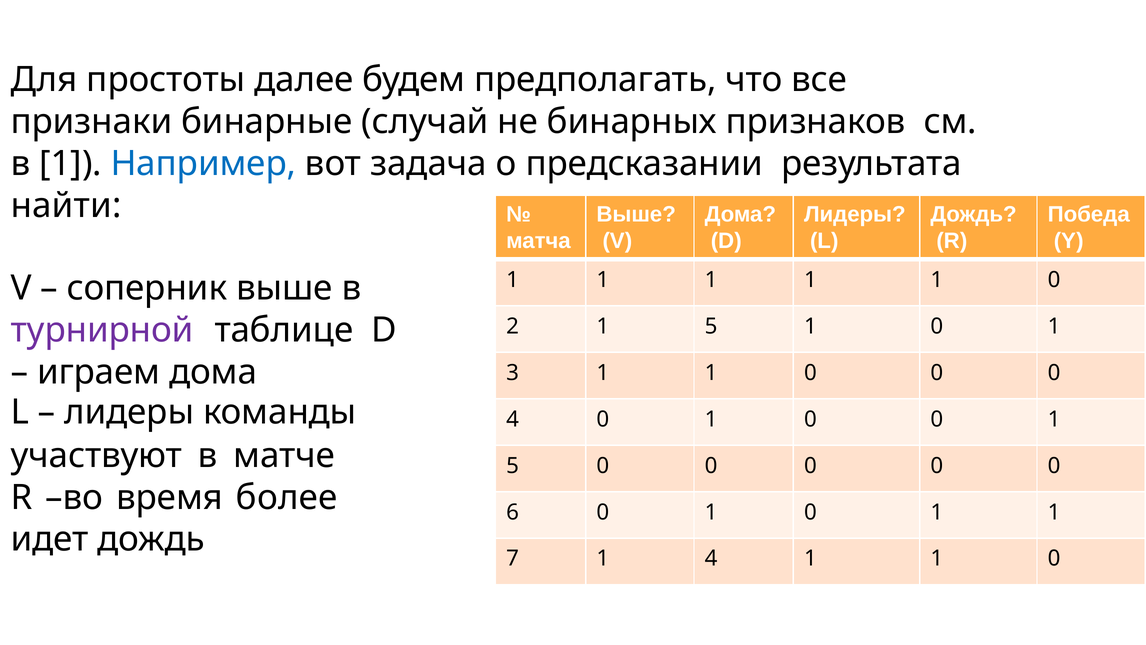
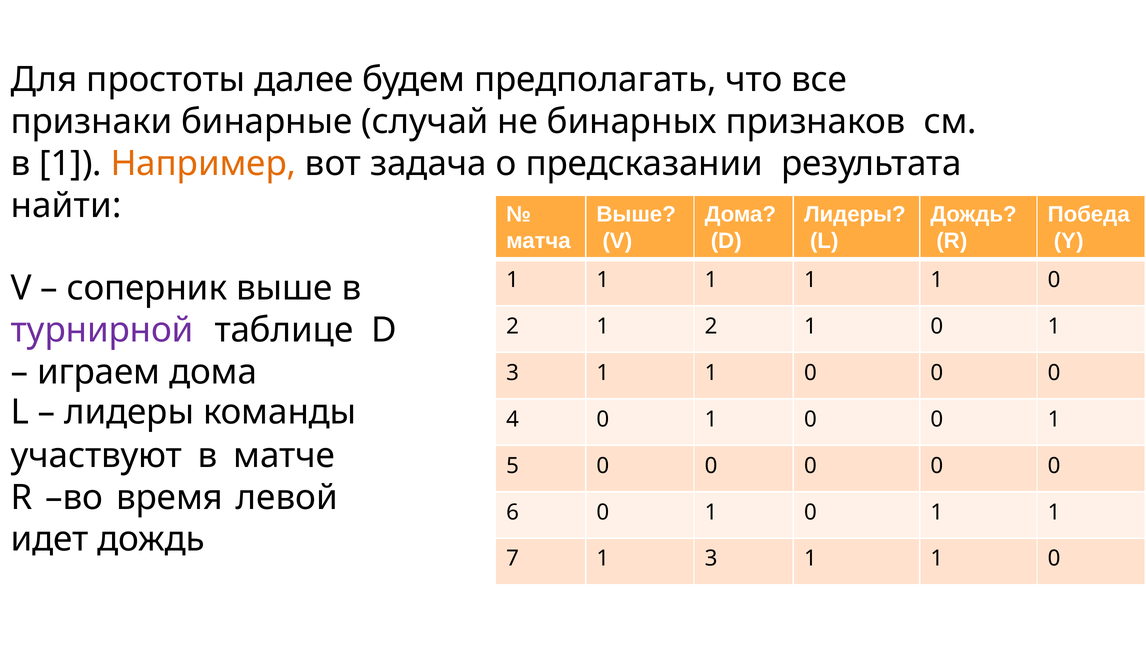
Например colour: blue -> orange (203, 164)
2 1 5: 5 -> 2 (711, 326)
более: более -> левой (287, 497)
7 1 4: 4 -> 3 (711, 558)
